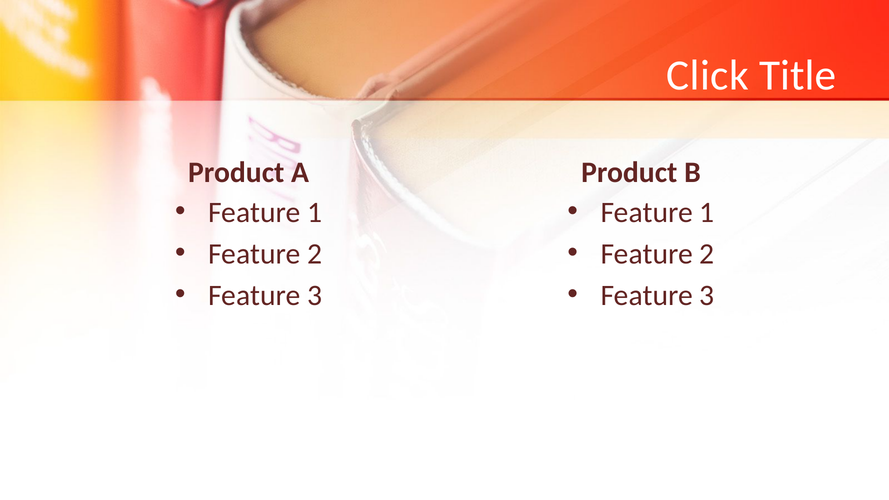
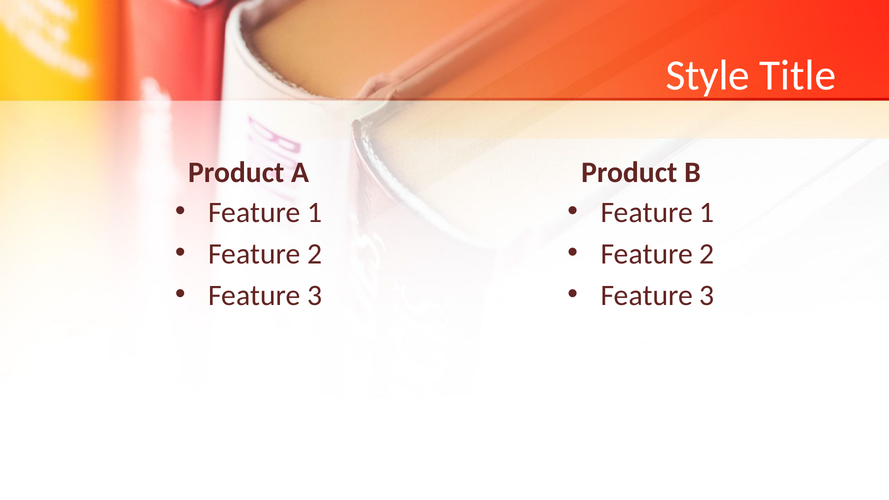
Click: Click -> Style (708, 76)
